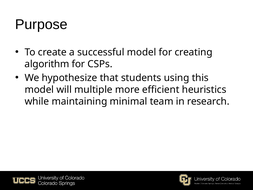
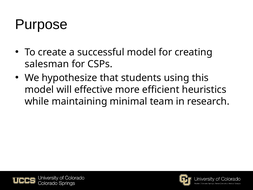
algorithm: algorithm -> salesman (47, 64)
multiple: multiple -> effective (93, 90)
